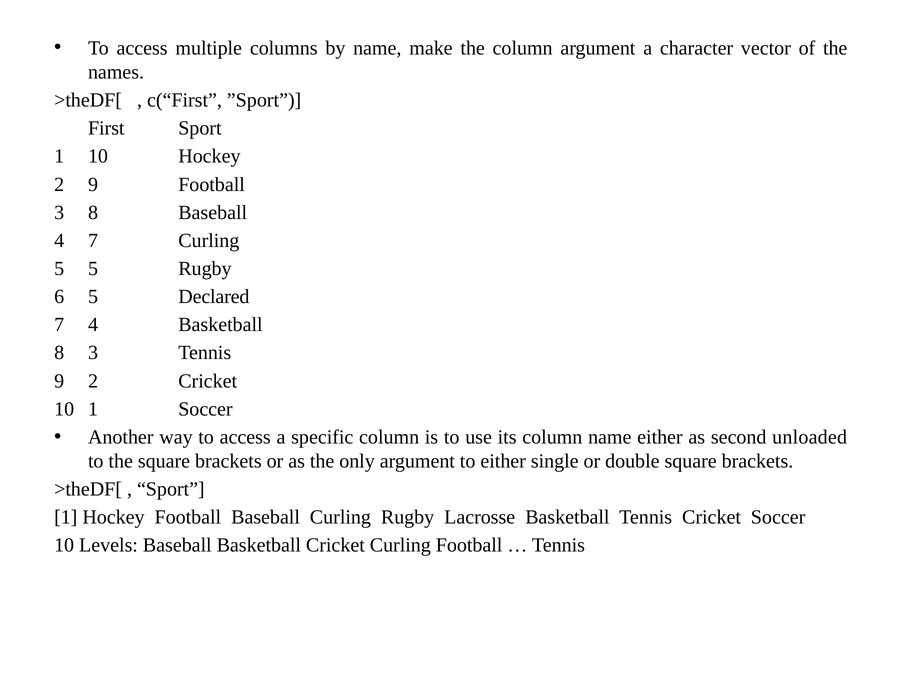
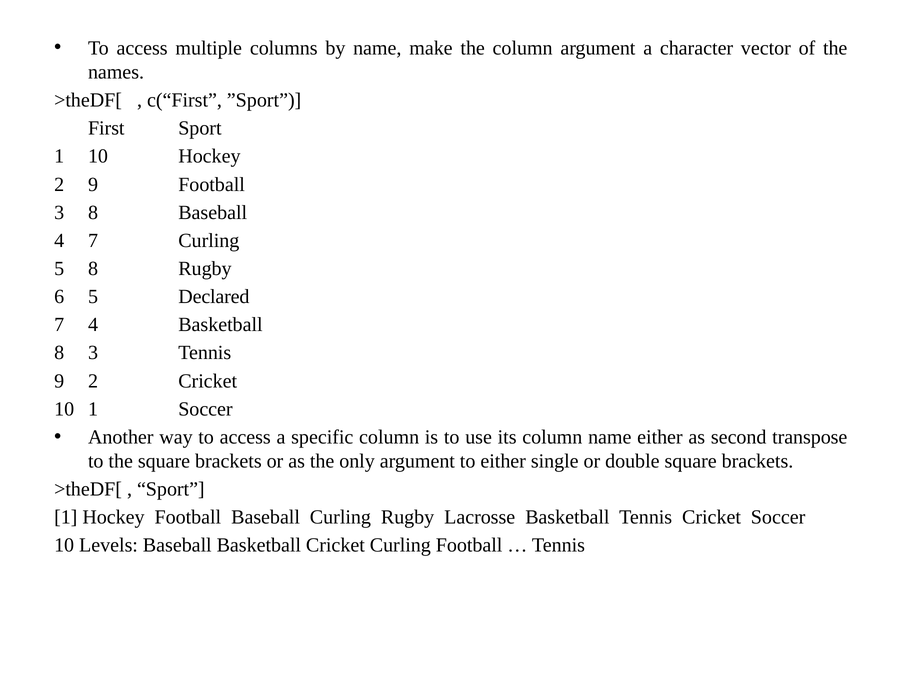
5 5: 5 -> 8 (93, 269)
unloaded: unloaded -> transpose (810, 437)
